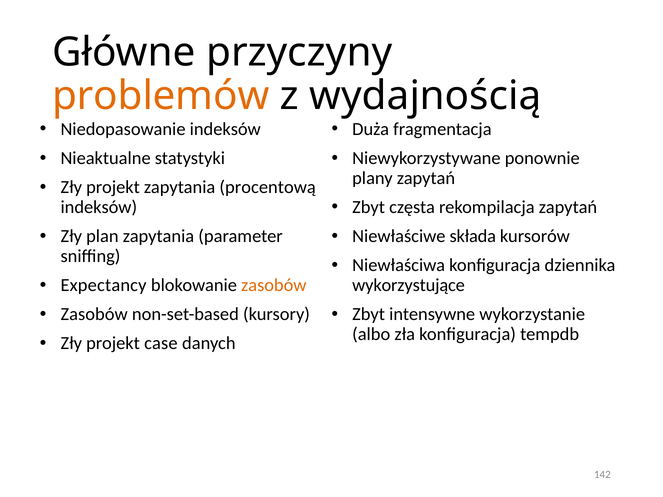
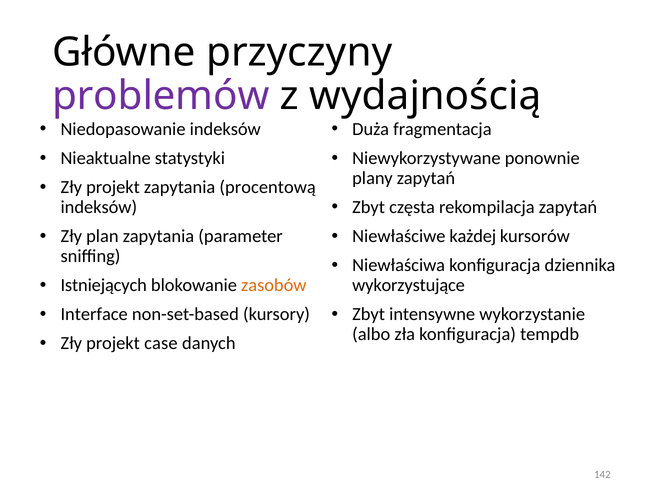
problemów colour: orange -> purple (161, 96)
składa: składa -> każdej (473, 236)
Expectancy: Expectancy -> Istniejących (104, 285)
Zasobów: Zasobów -> Interface (94, 314)
